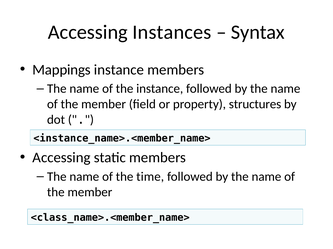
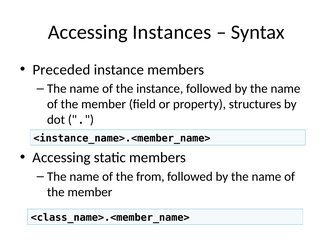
Mappings: Mappings -> Preceded (61, 70)
time: time -> from (150, 177)
